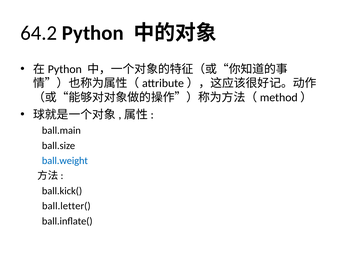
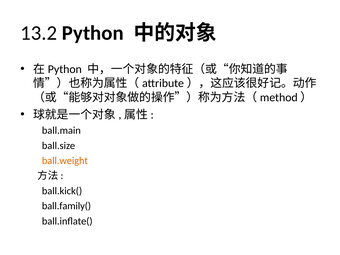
64.2: 64.2 -> 13.2 (39, 33)
ball.weight colour: blue -> orange (65, 161)
ball.letter(: ball.letter( -> ball.family( (66, 206)
